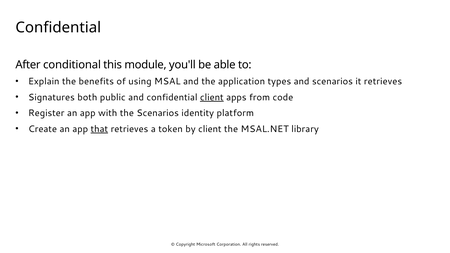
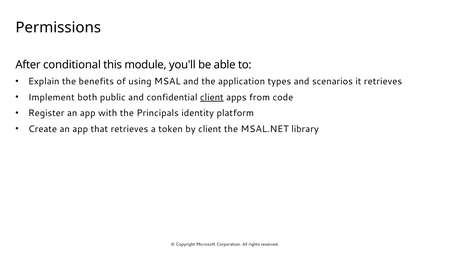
Confidential: Confidential -> Permissions (58, 28)
Signatures: Signatures -> Implement (51, 97)
the Scenarios: Scenarios -> Principals (158, 113)
that underline: present -> none (99, 129)
